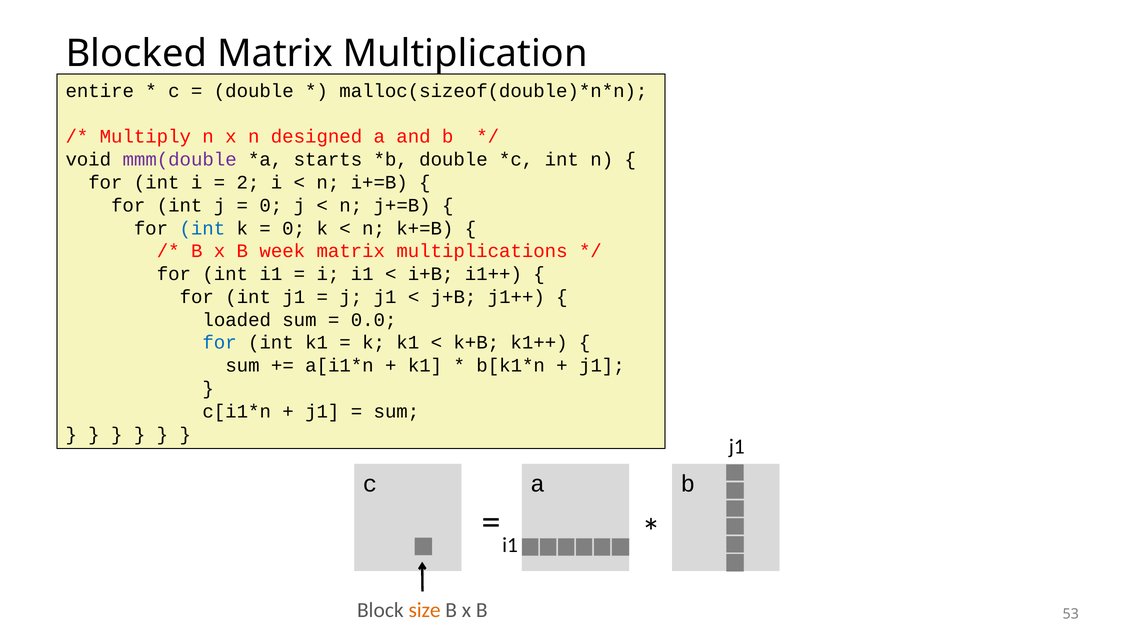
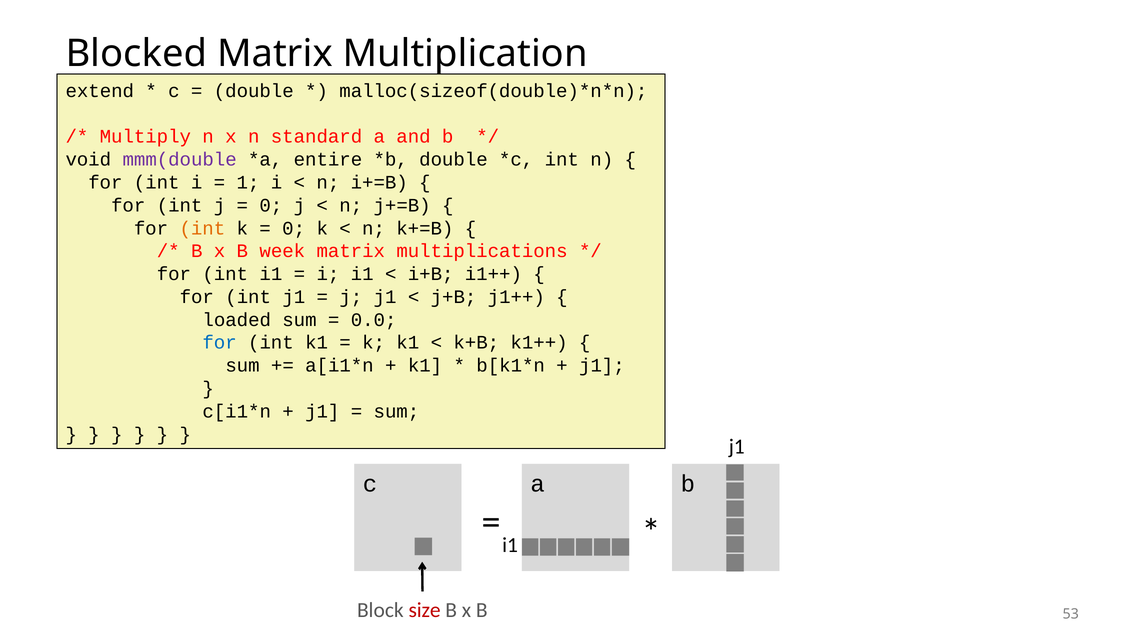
entire: entire -> extend (100, 91)
designed: designed -> standard (317, 137)
starts: starts -> entire (328, 160)
2: 2 -> 1 (248, 182)
int colour: blue -> orange (202, 228)
size colour: orange -> red (425, 610)
